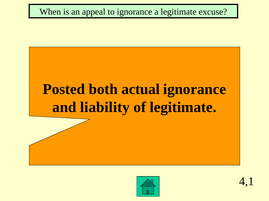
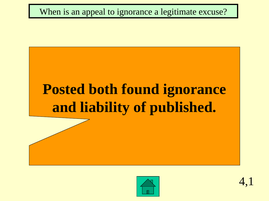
actual: actual -> found (141, 90)
of legitimate: legitimate -> published (183, 108)
